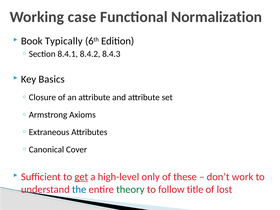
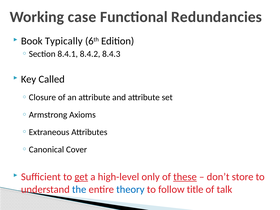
Normalization: Normalization -> Redundancies (217, 17)
Basics: Basics -> Called (52, 79)
these underline: none -> present (185, 177)
work: work -> store (243, 177)
theory colour: green -> blue (130, 189)
lost: lost -> talk (224, 189)
